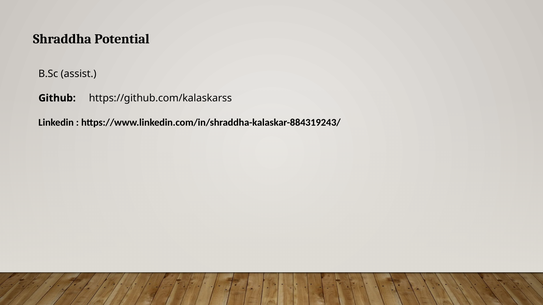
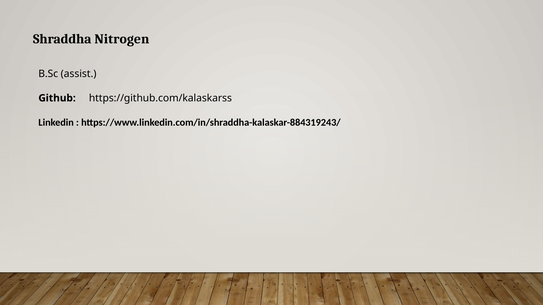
Potential: Potential -> Nitrogen (122, 39)
